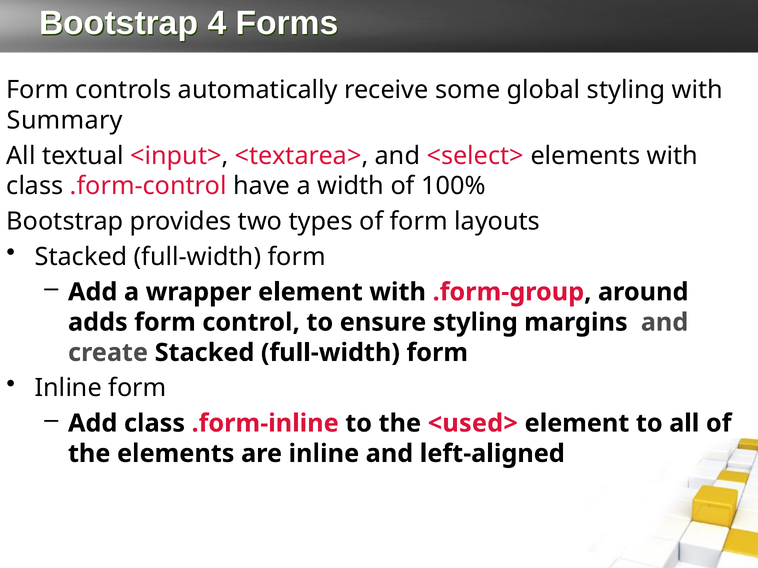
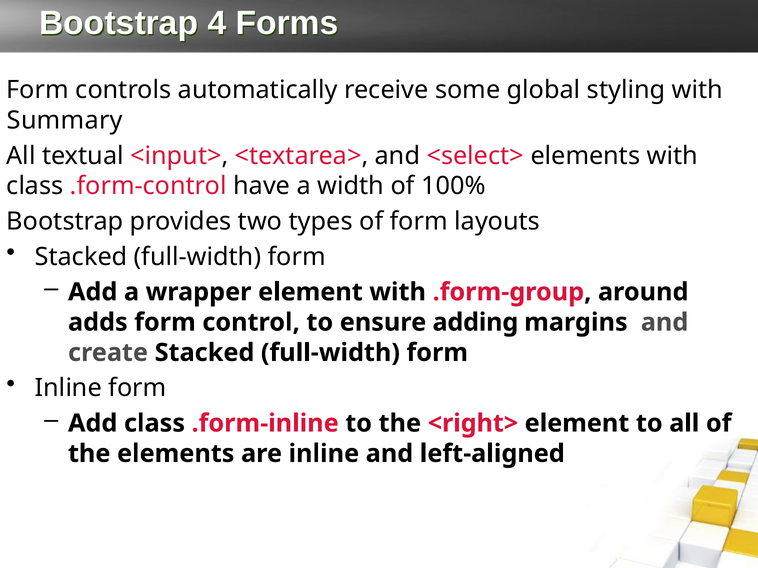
ensure styling: styling -> adding (475, 323)
<used>: <used> -> <right> (473, 424)
